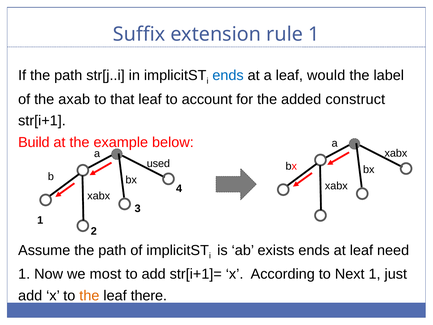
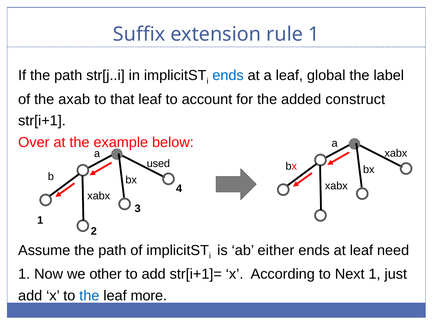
would: would -> global (326, 75)
Build: Build -> Over (34, 142)
exists: exists -> either (276, 250)
most: most -> other (106, 274)
the colour: orange -> blue (89, 295)
there: there -> more (149, 295)
